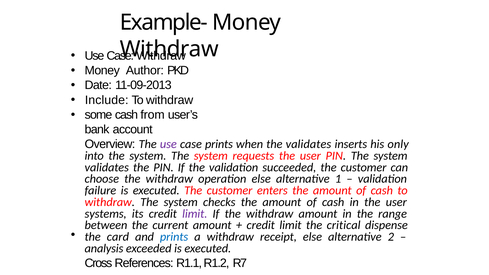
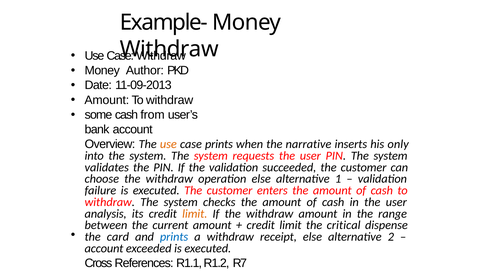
Include: Include -> Amount (107, 100)
use colour: purple -> orange (168, 144)
the validates: validates -> narrative (309, 144)
systems: systems -> analysis (106, 214)
limit colour: purple -> orange (195, 214)
analysis: analysis -> account (104, 249)
